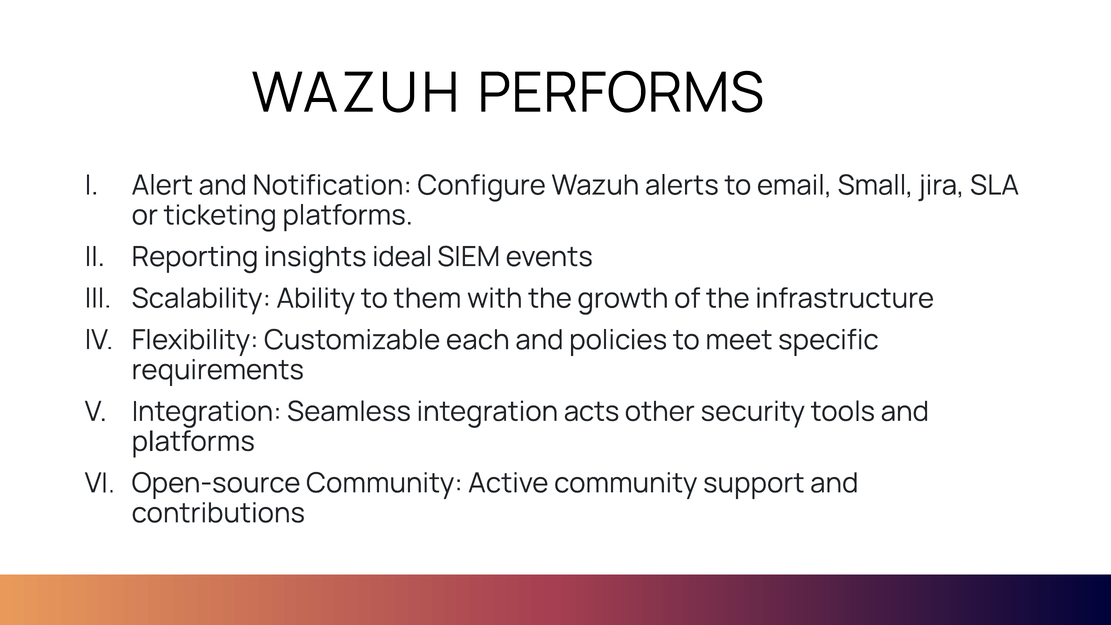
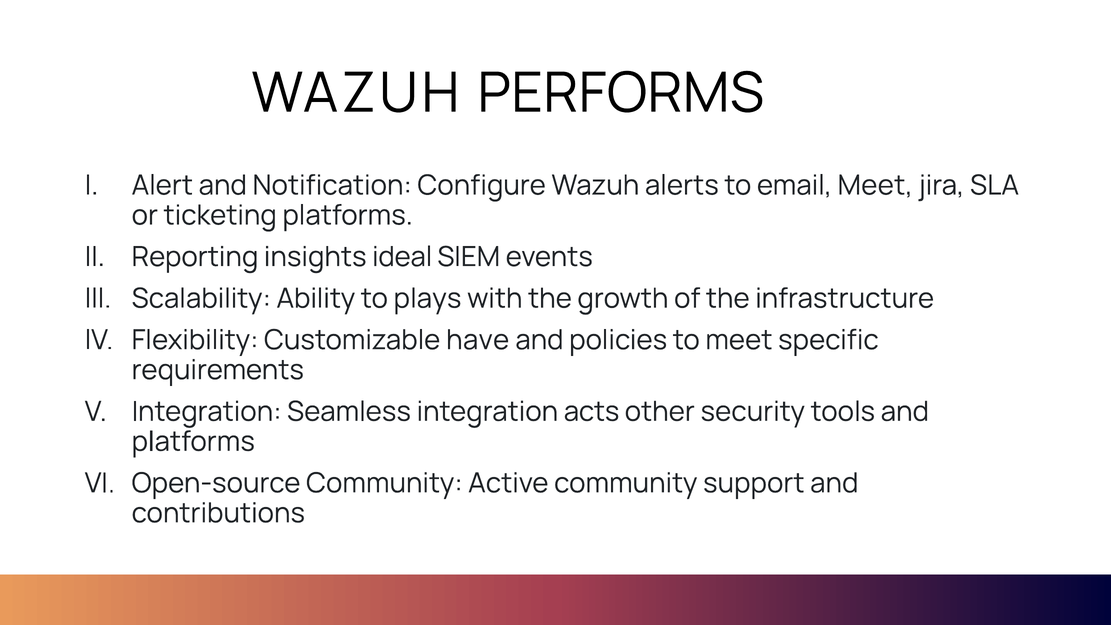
email Small: Small -> Meet (875, 185)
them: them -> plays (427, 298)
each: each -> have (478, 340)
